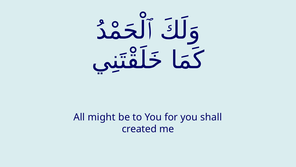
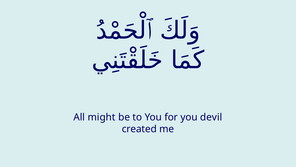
shall: shall -> devil (211, 117)
